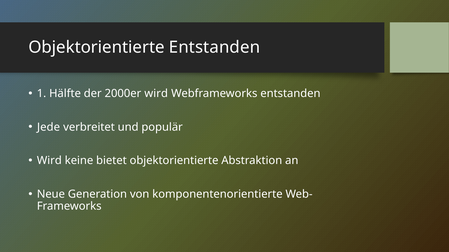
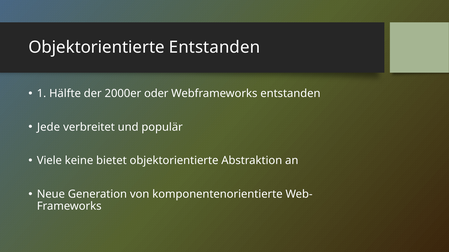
2000er wird: wird -> oder (156, 94)
Wird: Wird -> Viele (49, 161)
